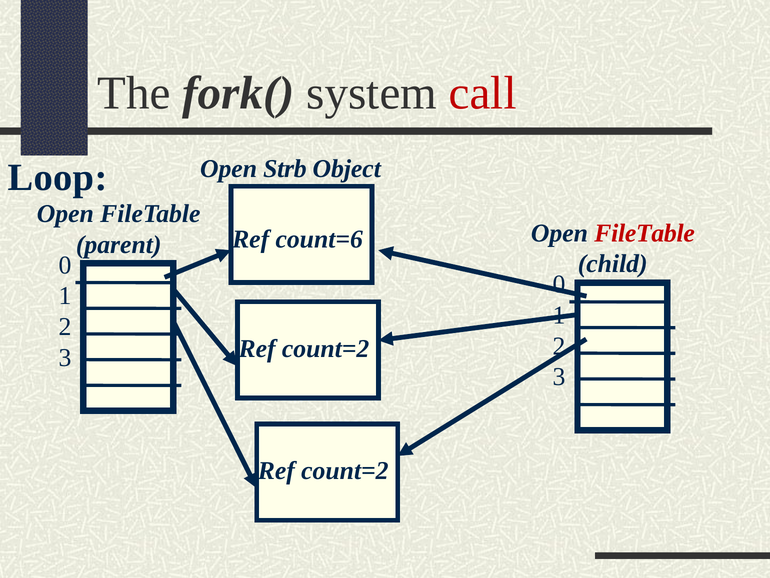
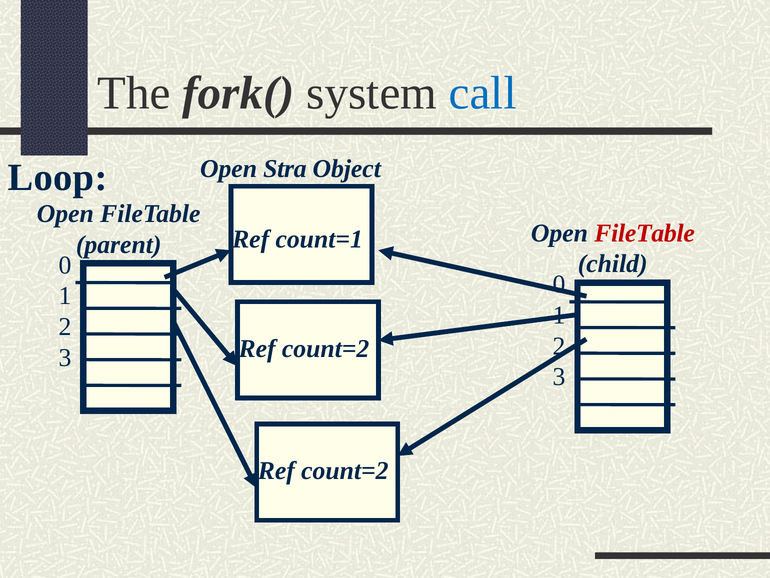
call colour: red -> blue (483, 93)
Strb: Strb -> Stra (285, 169)
count=6: count=6 -> count=1 (319, 239)
